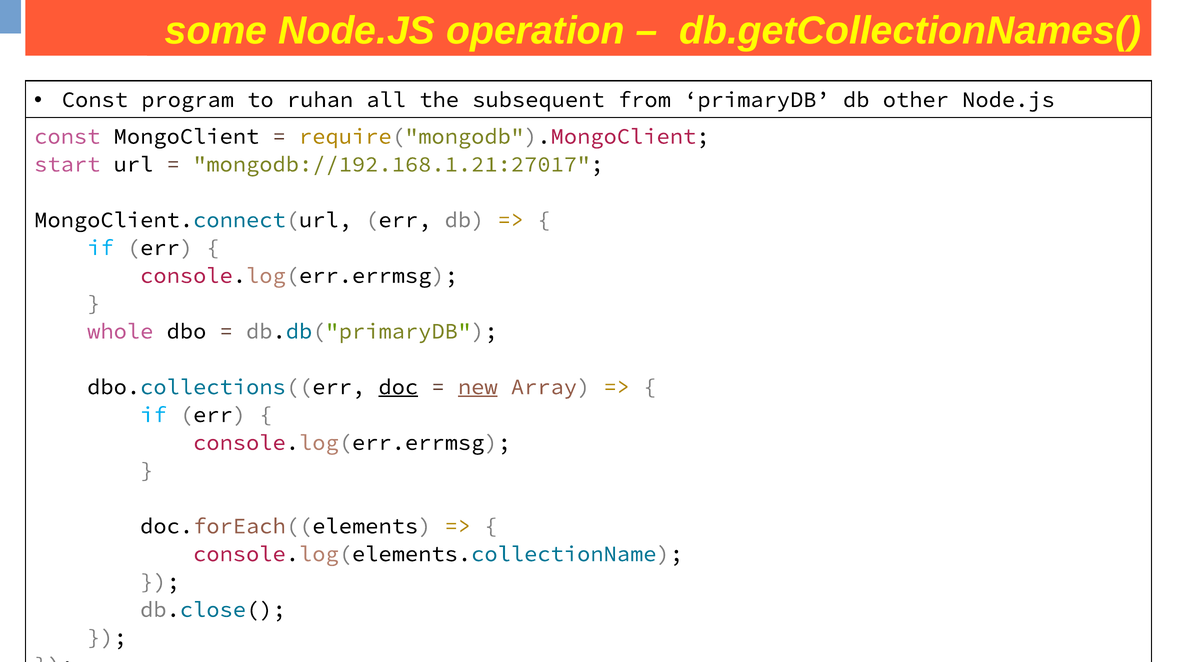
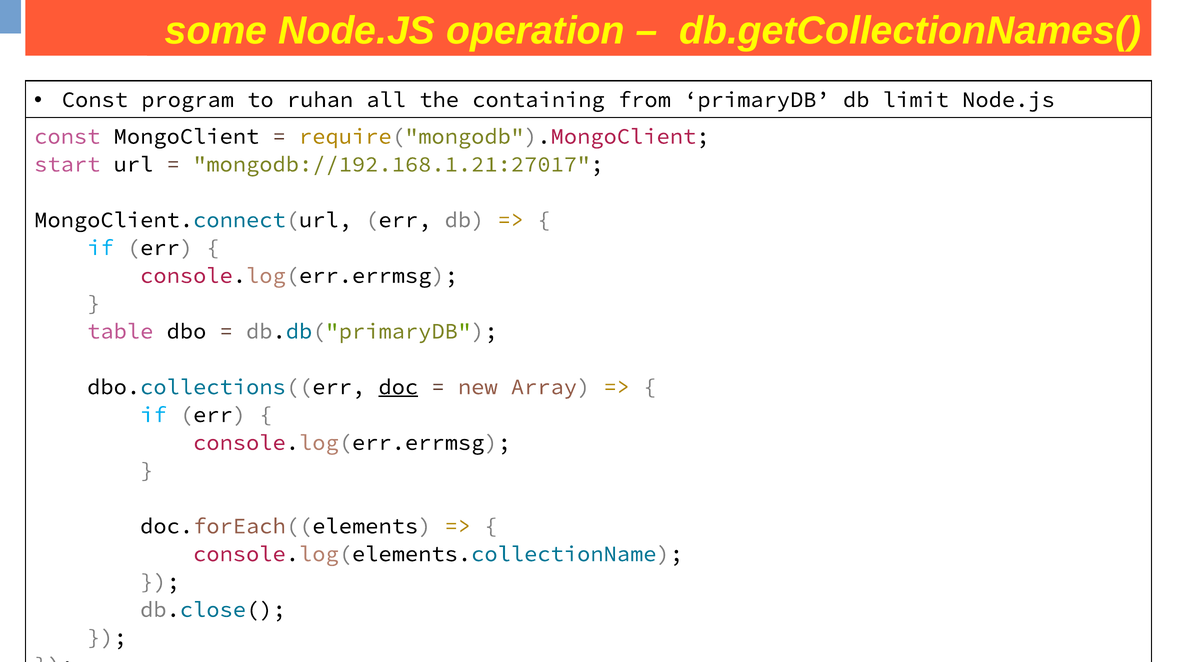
subsequent: subsequent -> containing (538, 100)
other: other -> limit (916, 100)
whole: whole -> table (120, 331)
new underline: present -> none (478, 387)
